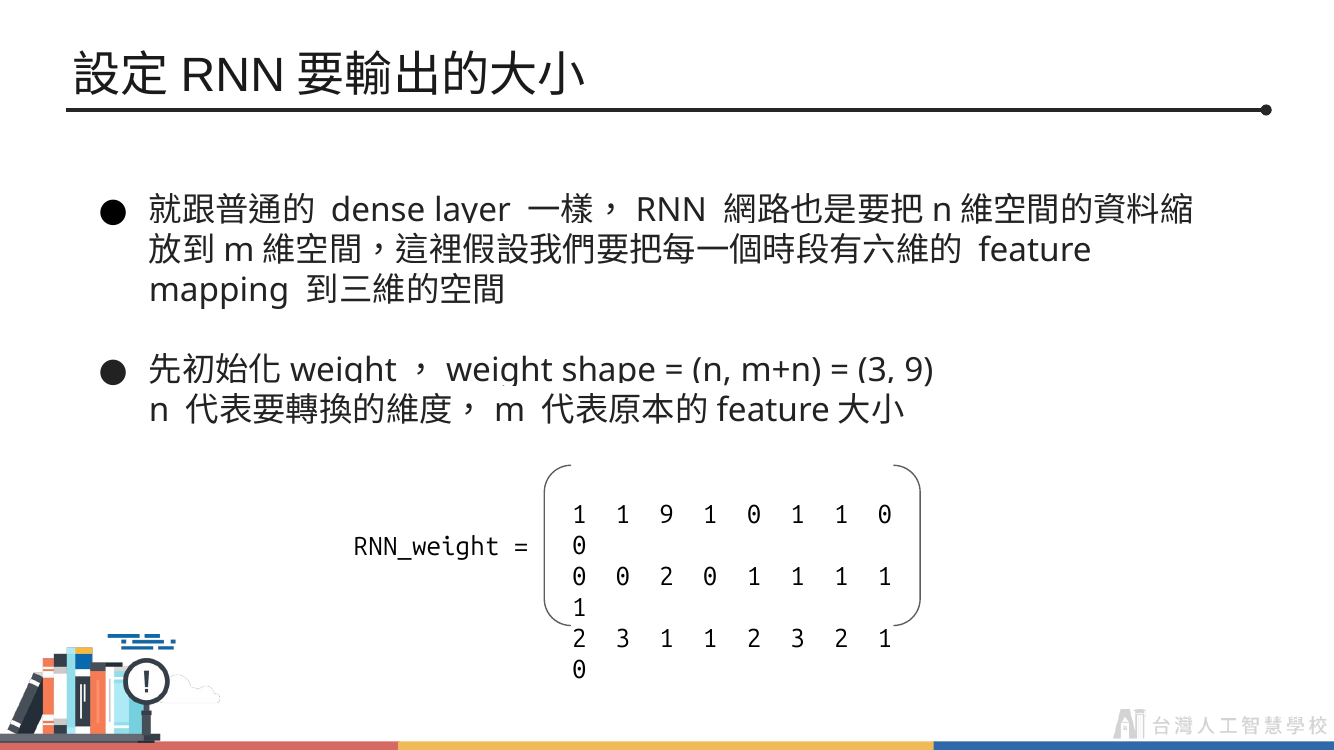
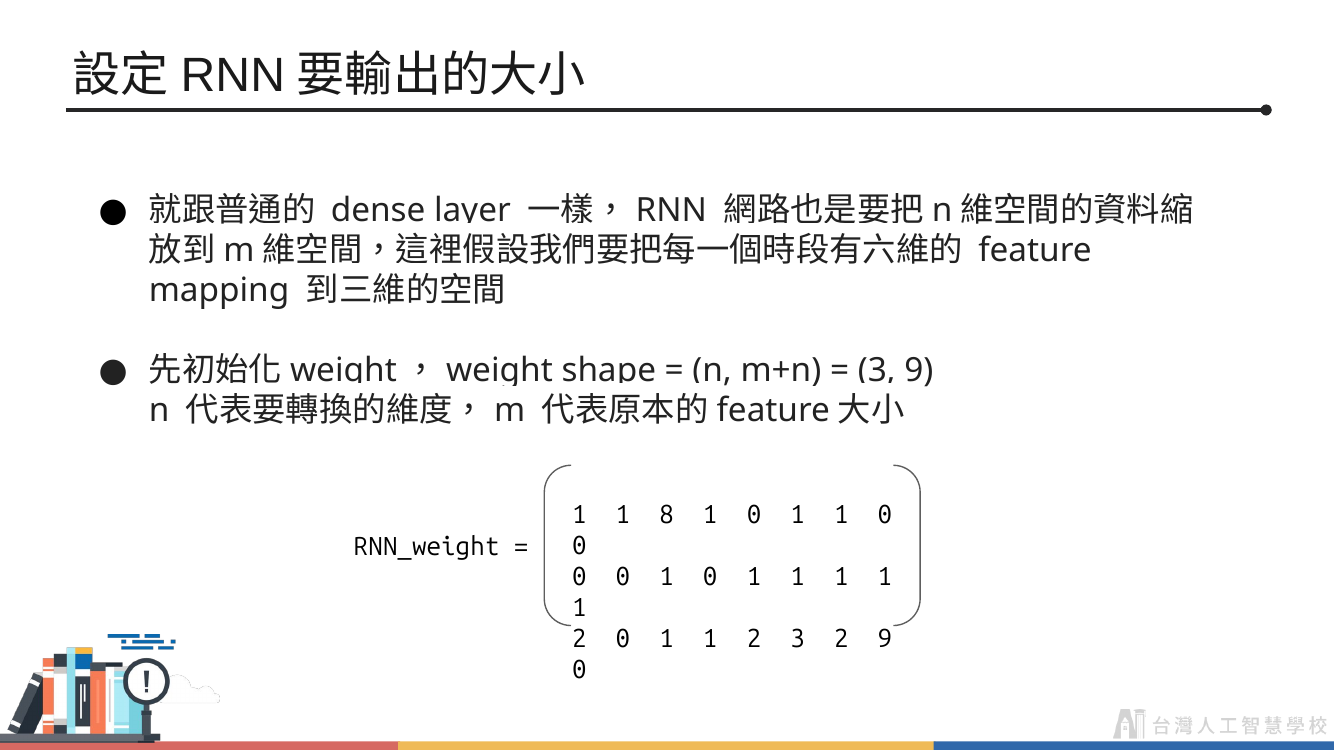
1 9: 9 -> 8 (667, 515)
0 0 2: 2 -> 1 (667, 577)
3: 3 -> 0 (623, 639)
2 1: 1 -> 9 (885, 639)
